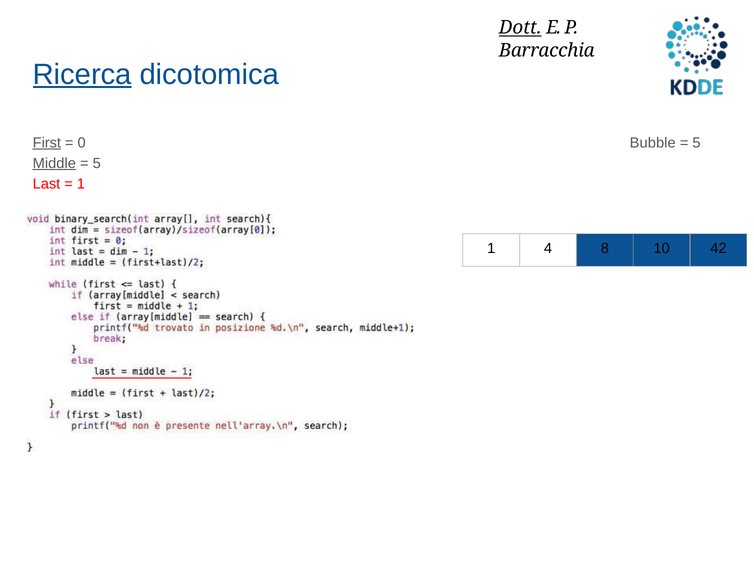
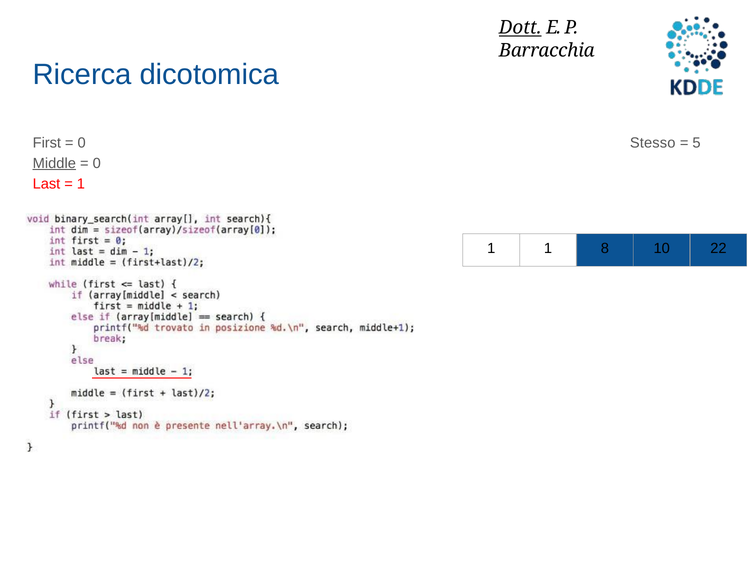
Ricerca underline: present -> none (82, 74)
First underline: present -> none (47, 143)
Bubble: Bubble -> Stesso (653, 143)
5: 5 -> 0 (97, 163)
1 4: 4 -> 1 (548, 249)
42: 42 -> 22 (718, 249)
